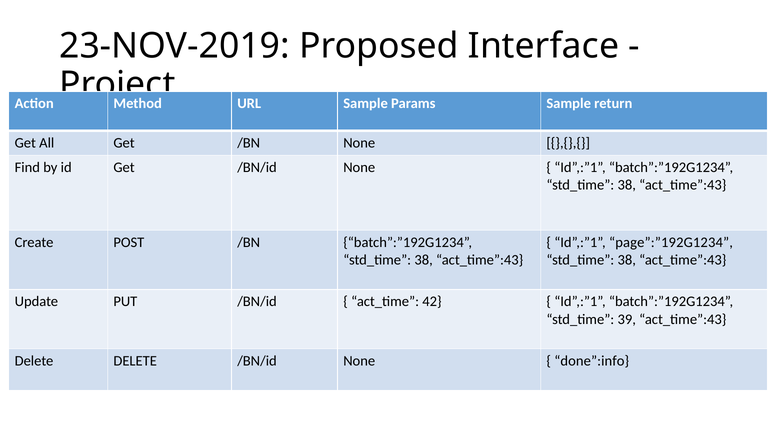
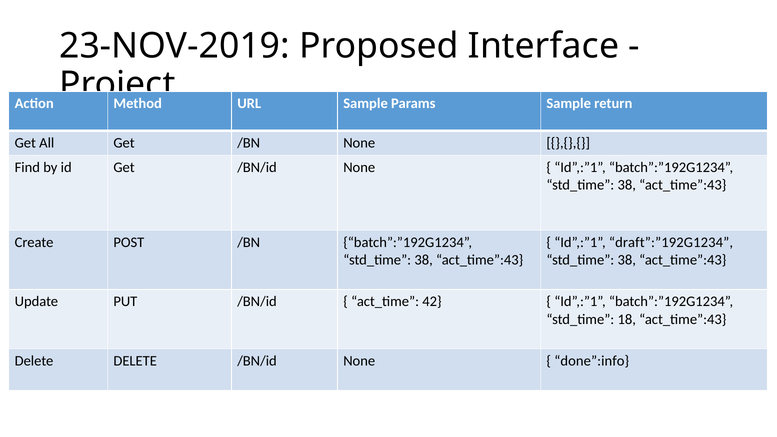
page”:”192G1234: page”:”192G1234 -> draft”:”192G1234 (671, 242)
39: 39 -> 18 (627, 319)
